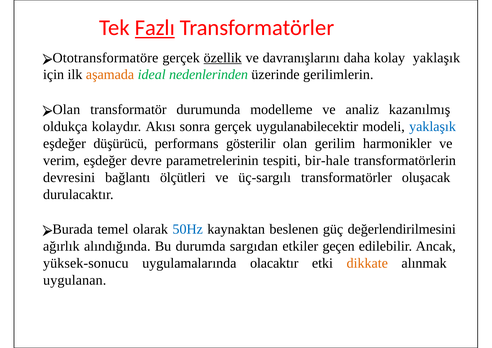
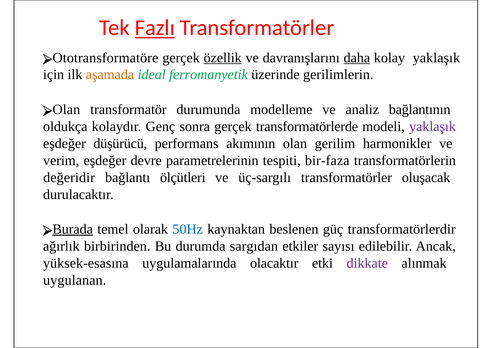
daha underline: none -> present (357, 58)
nedenlerinden: nedenlerinden -> ferromanyetik (208, 75)
kazanılmış: kazanılmış -> bağlantının (420, 109)
Akısı: Akısı -> Genç (160, 126)
uygulanabilecektir: uygulanabilecektir -> transformatörlerde (307, 126)
yaklaşık colour: blue -> purple (433, 126)
gösterilir: gösterilir -> akımının (251, 143)
bir-hale: bir-hale -> bir-faza (327, 160)
devresini: devresini -> değeridir (69, 177)
Burada underline: none -> present (73, 229)
değerlendirilmesini: değerlendirilmesini -> transformatörlerdir (402, 229)
alındığında: alındığında -> birbirinden (117, 246)
geçen: geçen -> sayısı (339, 246)
yüksek-sonucu: yüksek-sonucu -> yüksek-esasına (86, 263)
dikkate colour: orange -> purple (367, 263)
